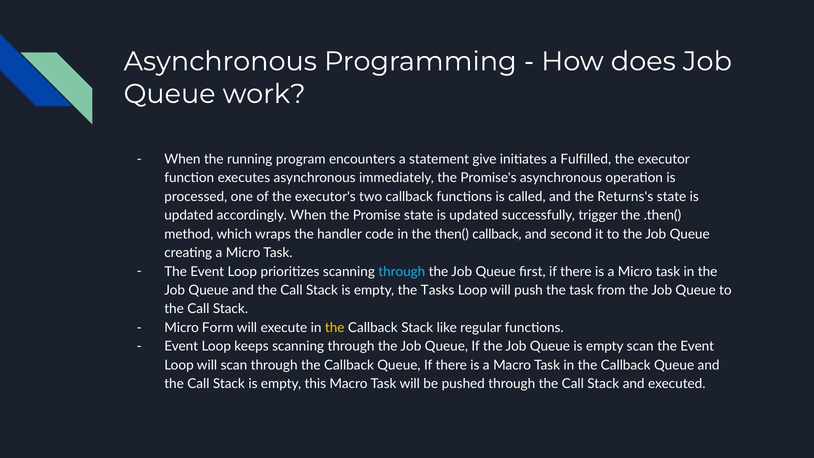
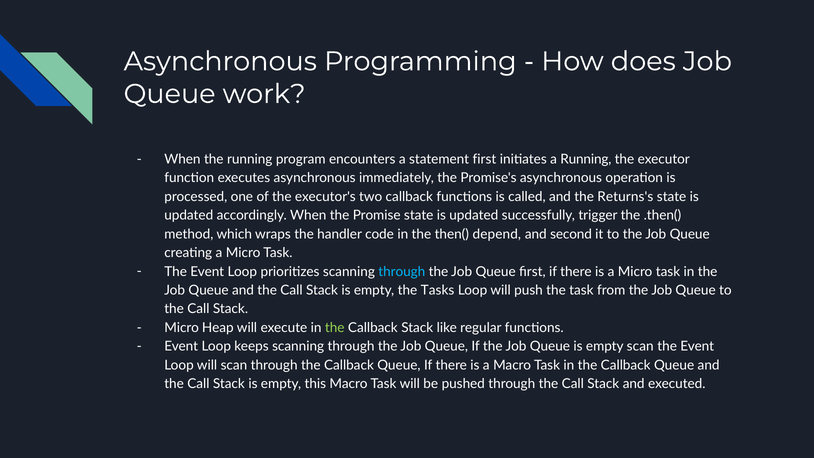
statement give: give -> first (484, 159)
a Fulfilled: Fulfilled -> Running (586, 159)
then( callback: callback -> depend (497, 234)
Form: Form -> Heap (218, 328)
the colour: yellow -> light green (335, 328)
